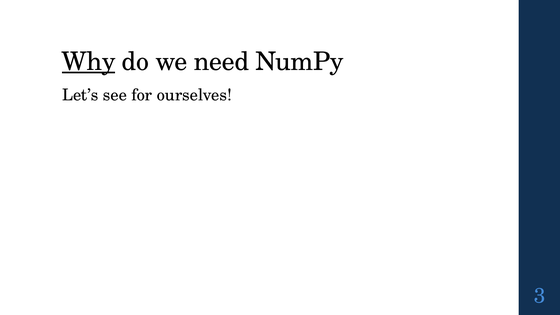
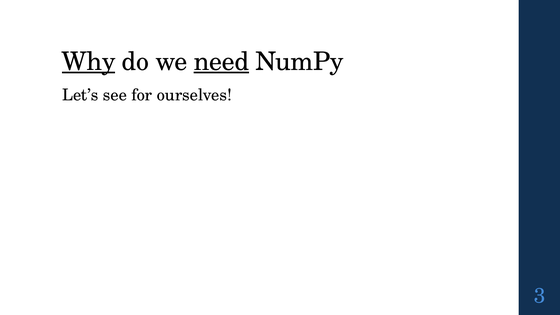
need underline: none -> present (222, 62)
